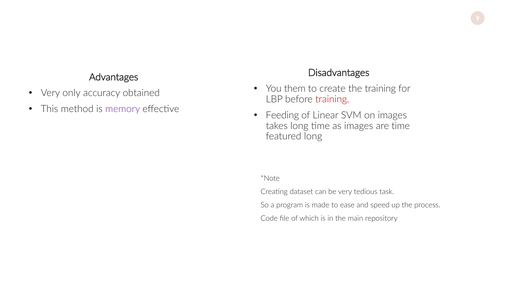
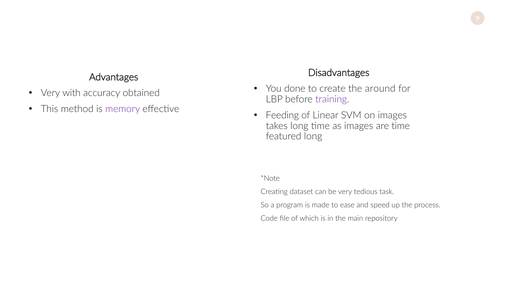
them: them -> done (295, 89)
the training: training -> around (380, 89)
only: only -> with (72, 93)
training colour: red -> purple (332, 99)
